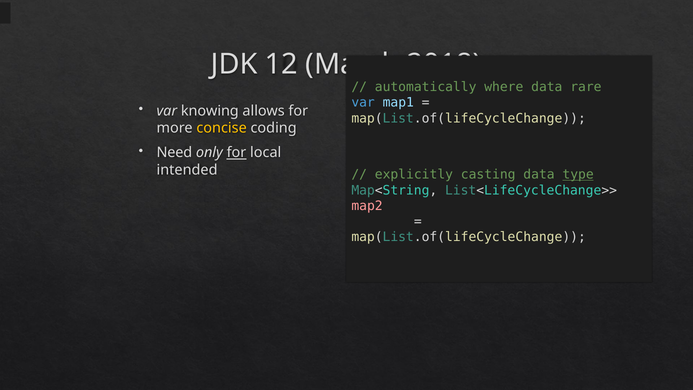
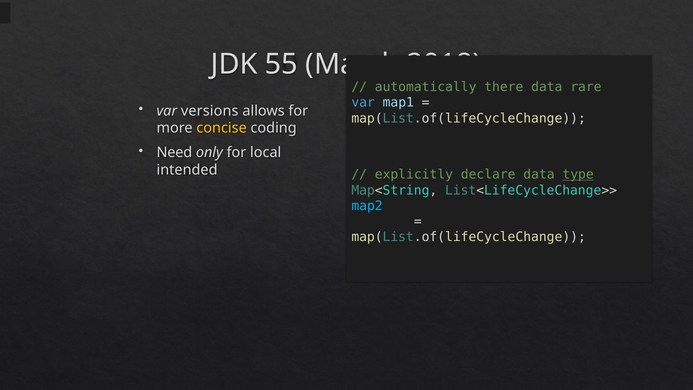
12: 12 -> 55 (281, 64)
where: where -> there (504, 87)
knowing: knowing -> versions (210, 111)
for underline: present -> none (236, 153)
casting: casting -> declare (488, 175)
map2 colour: pink -> light blue (367, 206)
